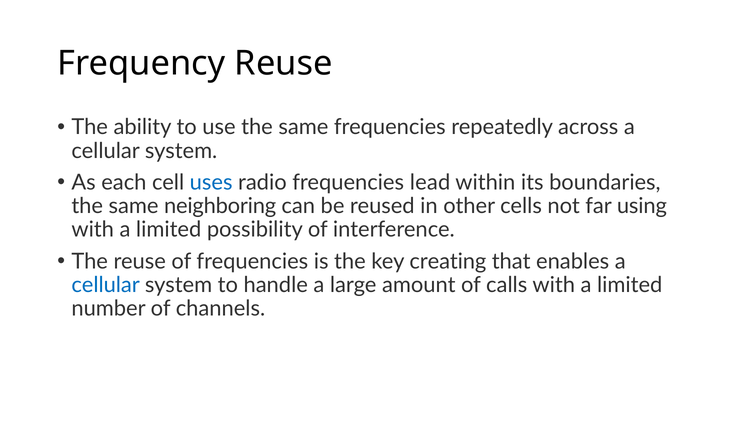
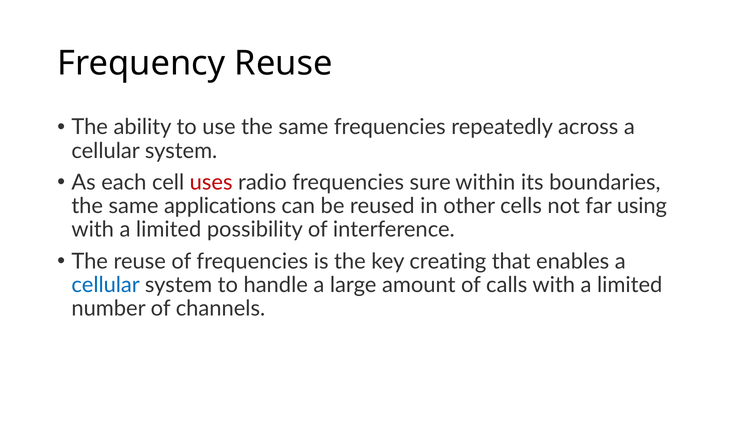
uses colour: blue -> red (211, 182)
lead: lead -> sure (430, 182)
neighboring: neighboring -> applications (220, 206)
